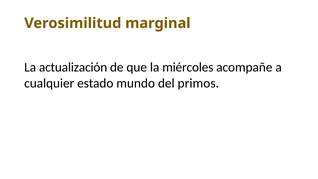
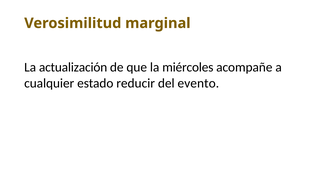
mundo: mundo -> reducir (136, 83)
primos: primos -> evento (198, 83)
